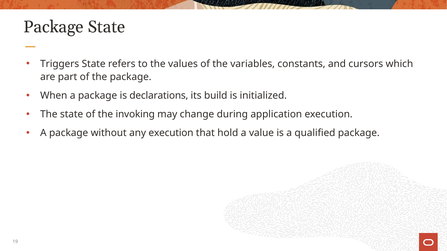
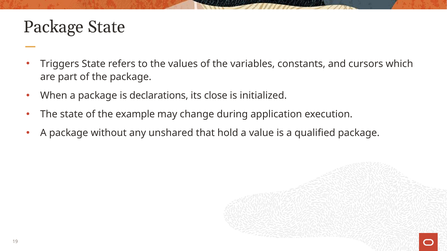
build: build -> close (216, 96)
invoking: invoking -> example (135, 115)
any execution: execution -> unshared (171, 133)
